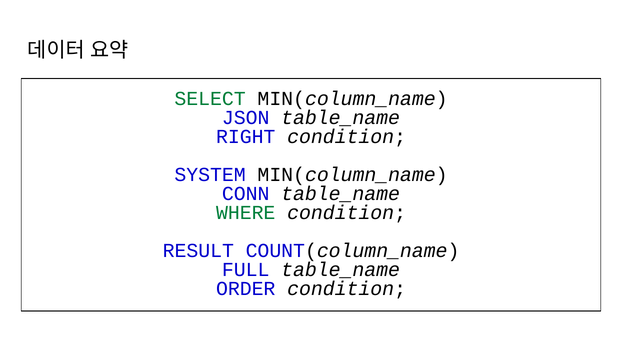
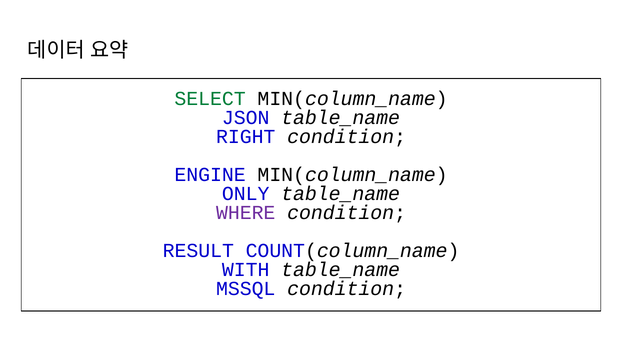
SYSTEM: SYSTEM -> ENGINE (210, 175)
CONN: CONN -> ONLY (246, 194)
WHERE colour: green -> purple (246, 213)
FULL: FULL -> WITH (246, 270)
ORDER: ORDER -> MSSQL (246, 289)
